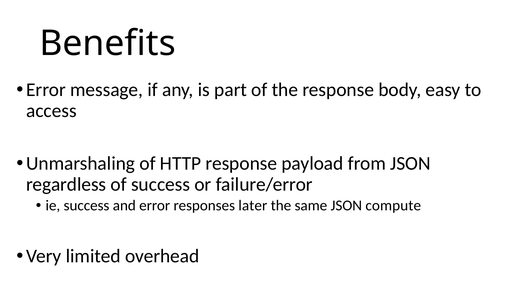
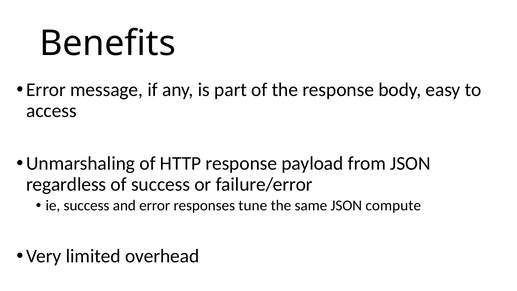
later: later -> tune (253, 206)
